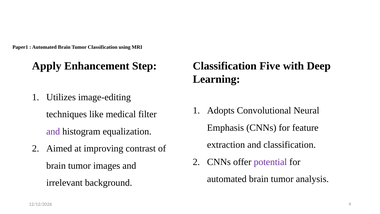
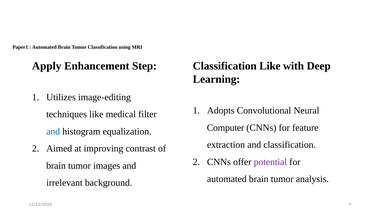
Classification Five: Five -> Like (270, 66)
Emphasis: Emphasis -> Computer (226, 128)
and colour: purple -> blue (53, 131)
